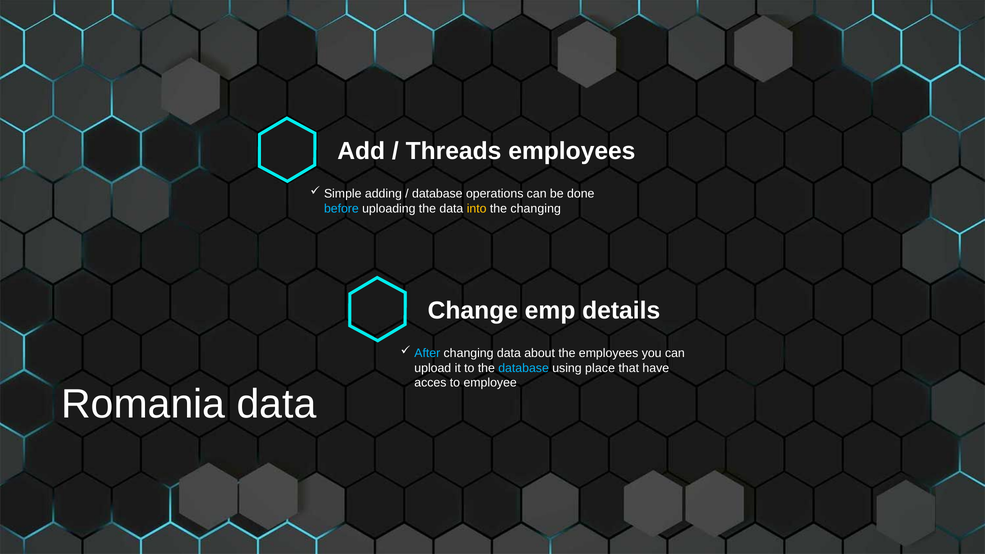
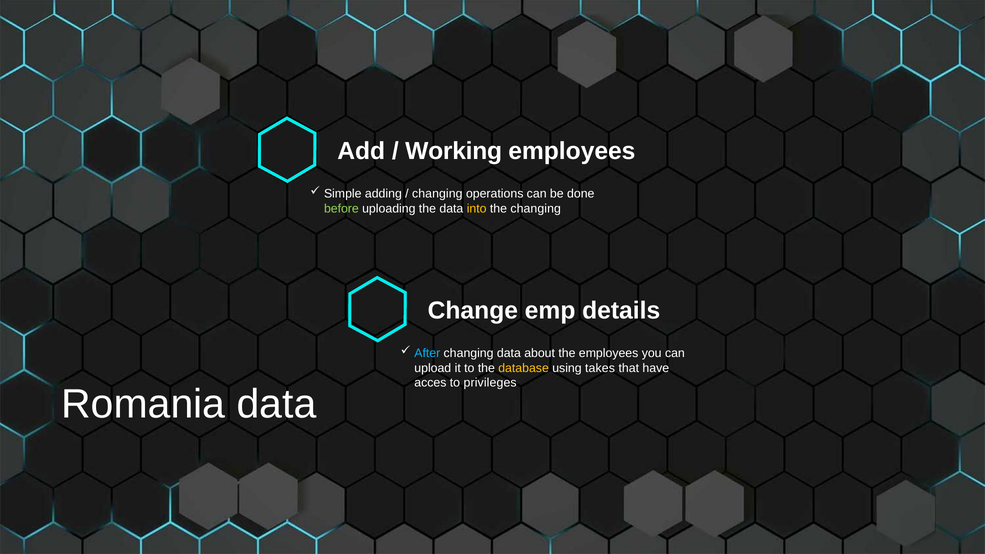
Threads: Threads -> Working (454, 151)
database: database -> changing (437, 194)
before colour: light blue -> light green (341, 209)
database colour: light blue -> yellow (524, 368)
place: place -> takes (600, 368)
employee: employee -> privileges (490, 383)
